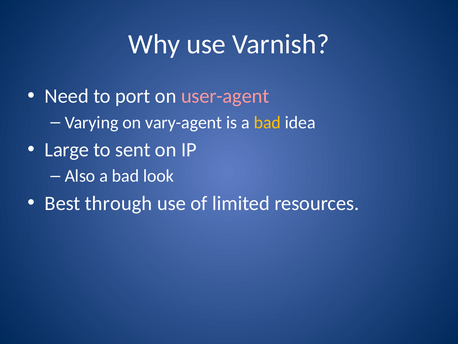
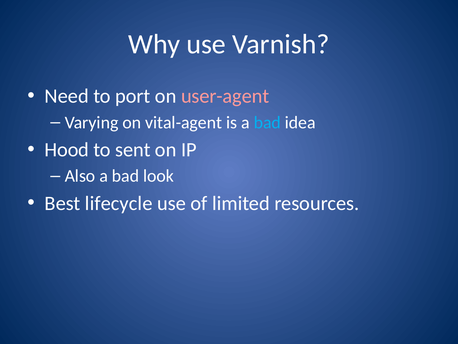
vary-agent: vary-agent -> vital-agent (184, 122)
bad colour: yellow -> light blue (267, 122)
Large: Large -> Hood (67, 150)
through: through -> lifecycle (119, 203)
